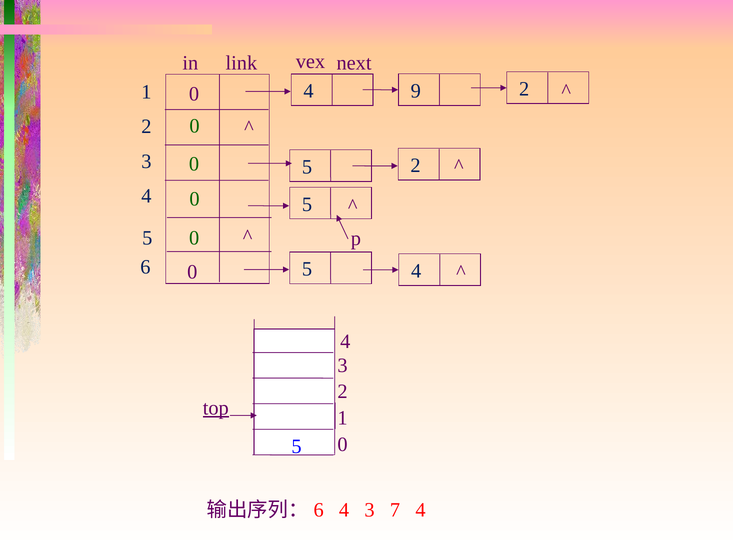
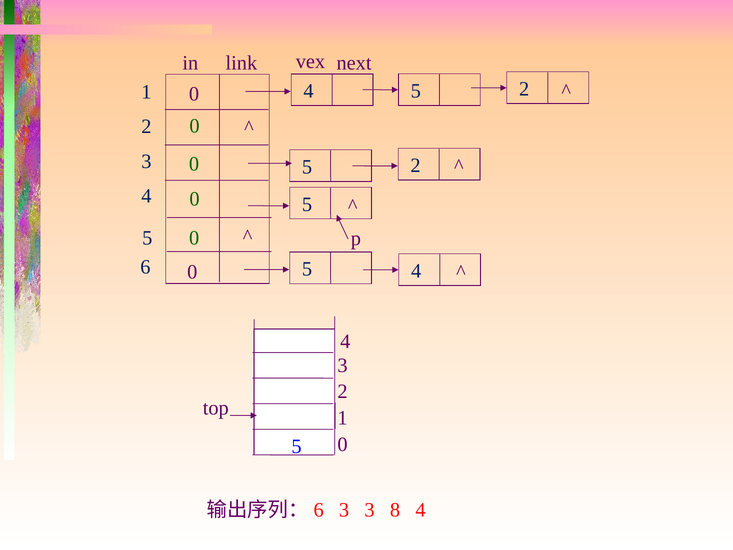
9: 9 -> 5 (416, 91)
top underline: present -> none (216, 408)
4: 4 -> 3 (344, 510)
7: 7 -> 8 (395, 510)
